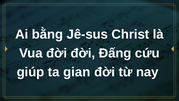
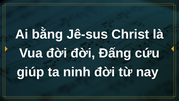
gian: gian -> ninh (77, 72)
